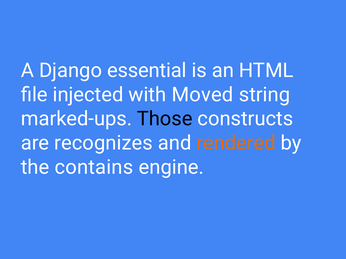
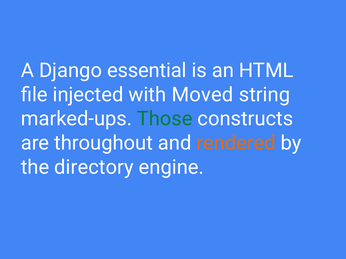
Those colour: black -> green (165, 119)
recognizes: recognizes -> throughout (104, 143)
contains: contains -> directory (94, 167)
